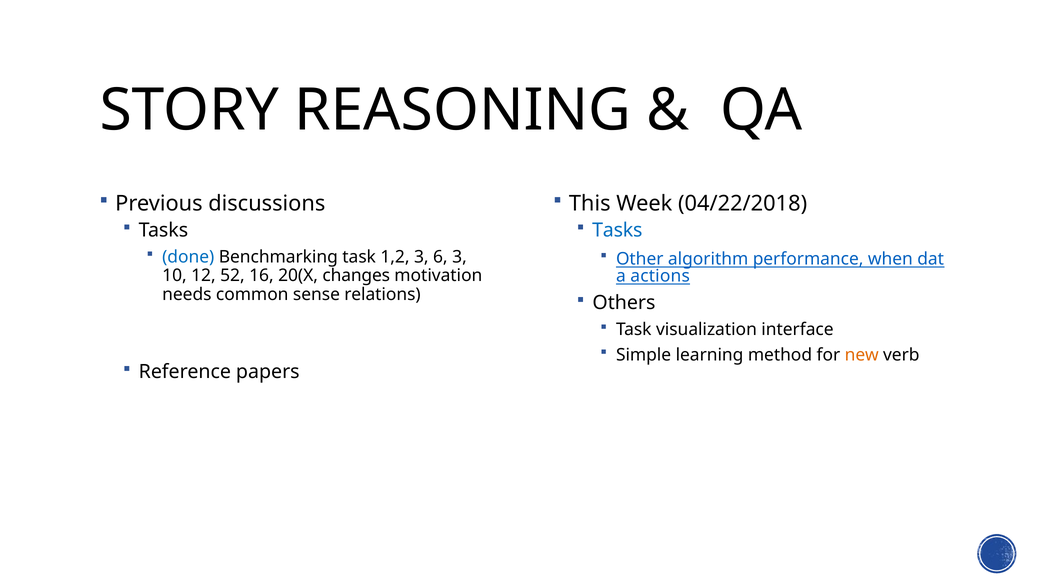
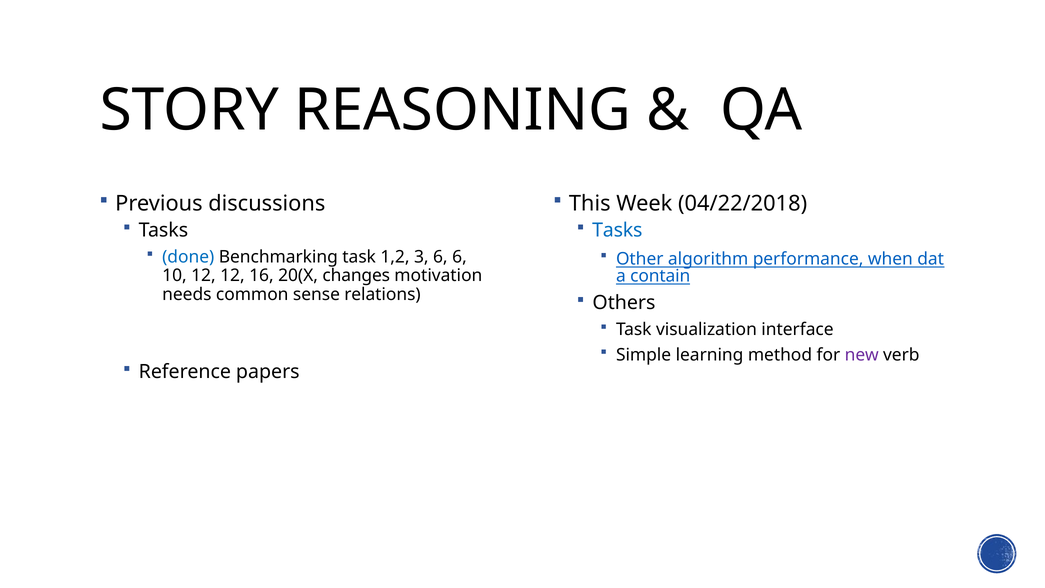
6 3: 3 -> 6 (459, 257)
12 52: 52 -> 12 (232, 276)
actions: actions -> contain (660, 276)
new colour: orange -> purple (862, 355)
